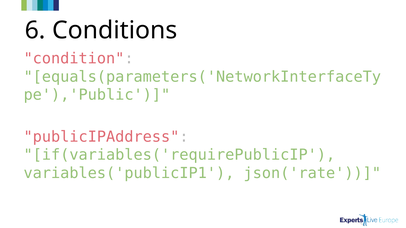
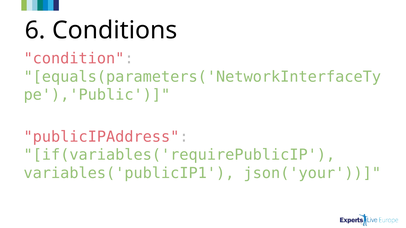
json('rate: json('rate -> json('your (312, 174)
